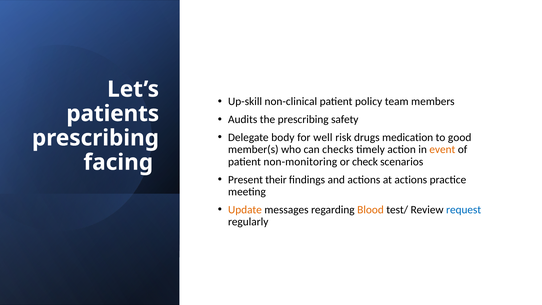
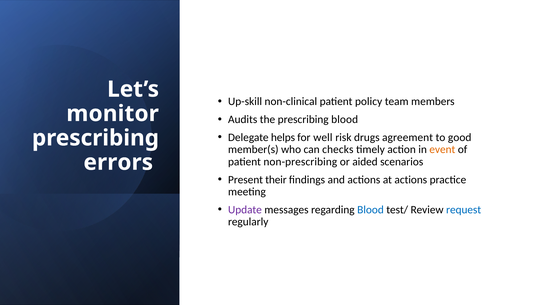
patients: patients -> monitor (113, 114)
prescribing safety: safety -> blood (345, 119)
body: body -> helps (283, 137)
medication: medication -> agreement (408, 137)
non-monitoring: non-monitoring -> non-prescribing (300, 162)
check: check -> aided (365, 162)
facing: facing -> errors (118, 162)
Update colour: orange -> purple (245, 210)
Blood colour: orange -> blue (370, 210)
